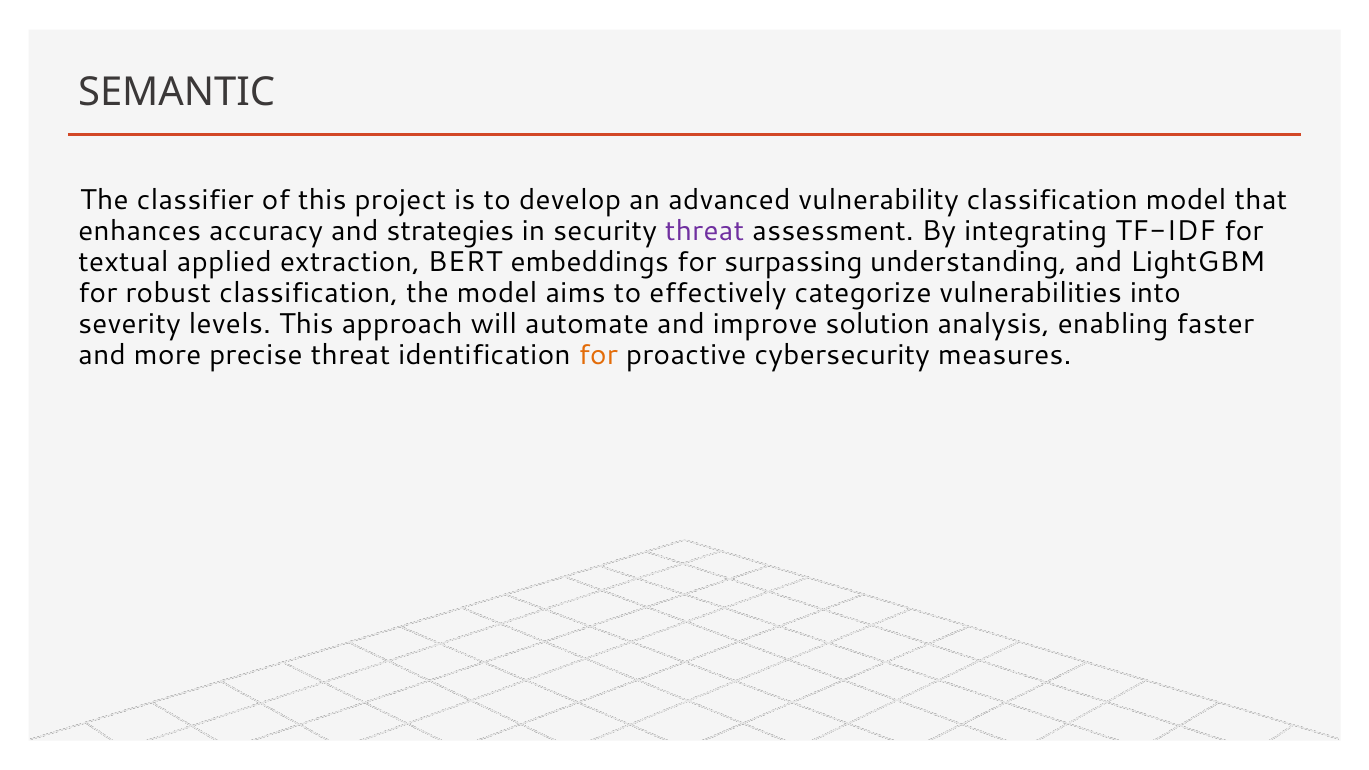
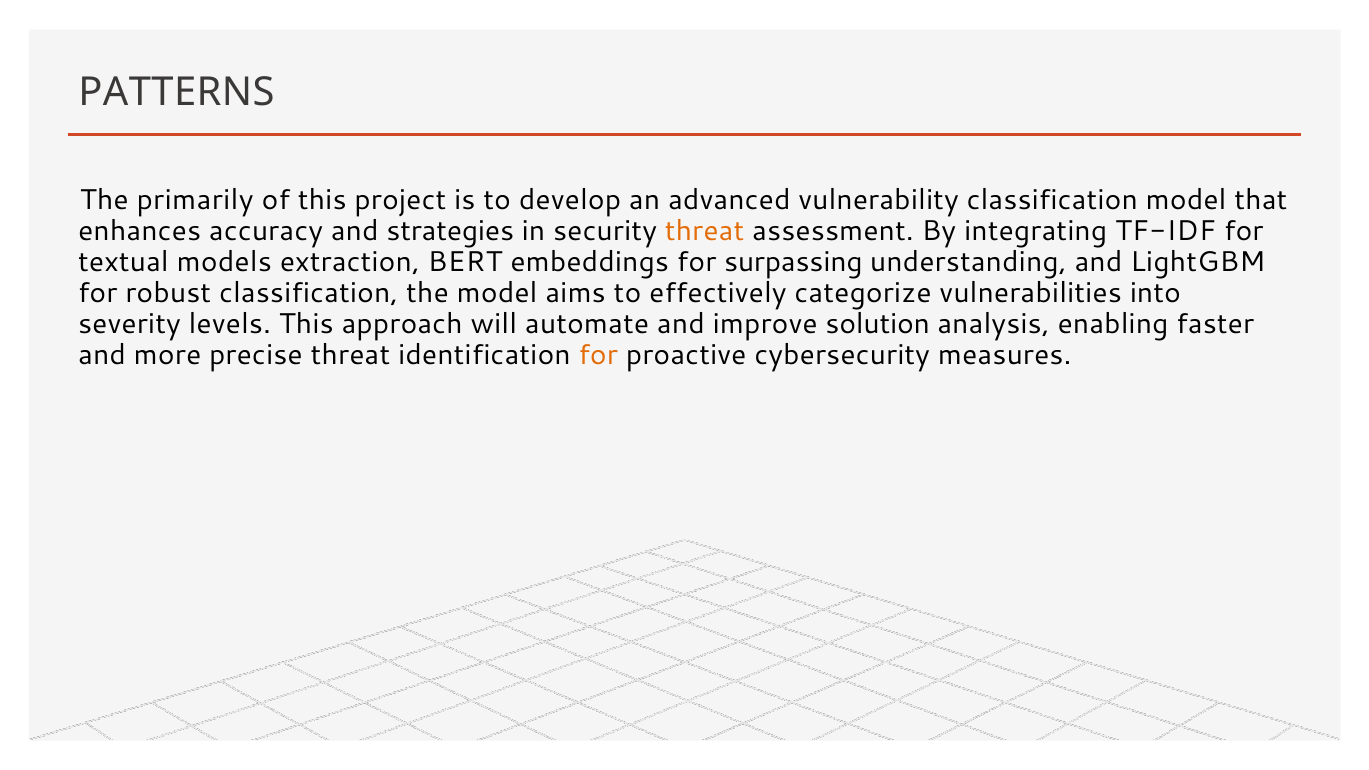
SEMANTIC: SEMANTIC -> PATTERNS (176, 92)
classifier: classifier -> primarily (195, 201)
threat colour: purple -> orange (705, 231)
applied: applied -> models (224, 262)
